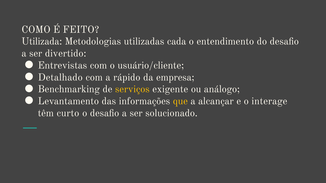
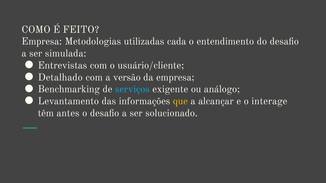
Utilizada: Utilizada -> Empresa (42, 42)
divertido: divertido -> simulada (66, 53)
rápido: rápido -> versão (127, 77)
serviços colour: yellow -> light blue (132, 89)
curto: curto -> antes (68, 113)
